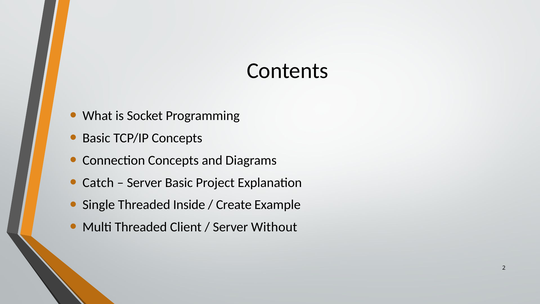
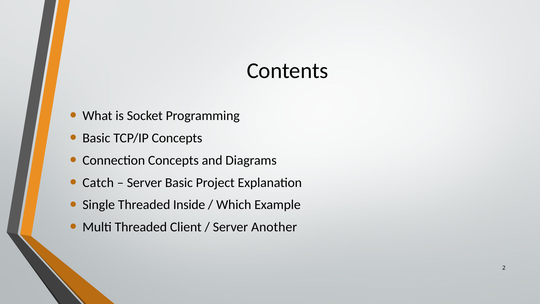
Create: Create -> Which (234, 205)
Without: Without -> Another (274, 227)
